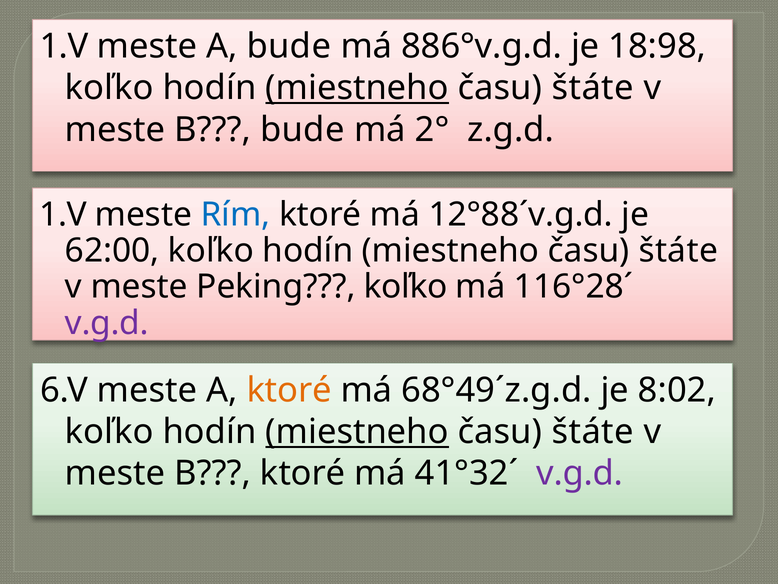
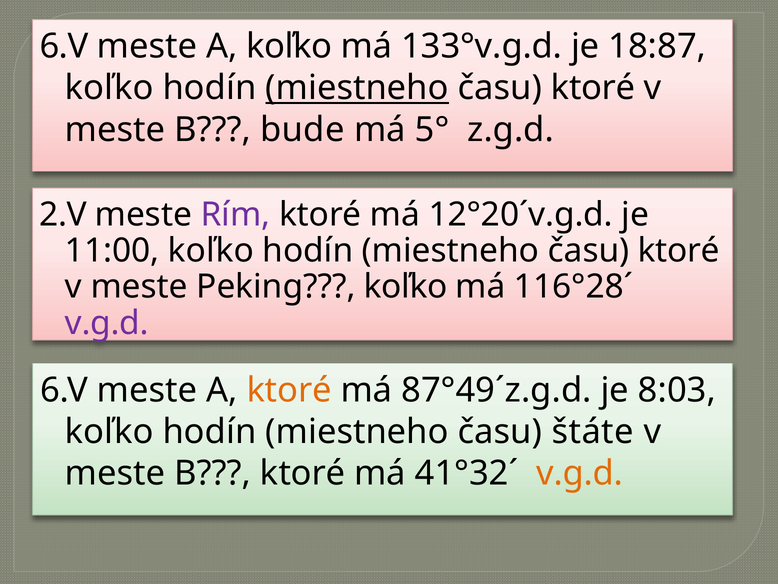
1.V: 1.V -> 6.V (64, 46)
A bude: bude -> koľko (289, 46)
886°v.g.d: 886°v.g.d -> 133°v.g.d (482, 46)
18:98: 18:98 -> 18:87 (657, 46)
štáte: štáte -> ktoré (593, 88)
2°: 2° -> 5° (432, 130)
1.V: 1.V -> 2.V (63, 214)
Rím colour: blue -> purple (236, 214)
12°88´v.g.d: 12°88´v.g.d -> 12°20´v.g.d (521, 214)
62:00: 62:00 -> 11:00 (112, 250)
štáte: štáte -> ktoré (679, 250)
68°49´z.g.d: 68°49´z.g.d -> 87°49´z.g.d (496, 390)
8:02: 8:02 -> 8:03 (677, 390)
miestneho underline: present -> none (357, 432)
v.g.d colour: purple -> orange (580, 473)
